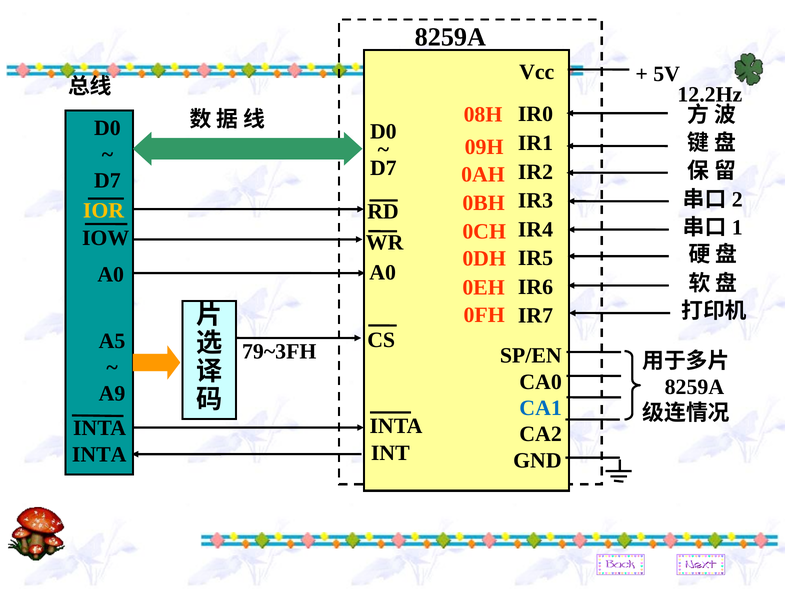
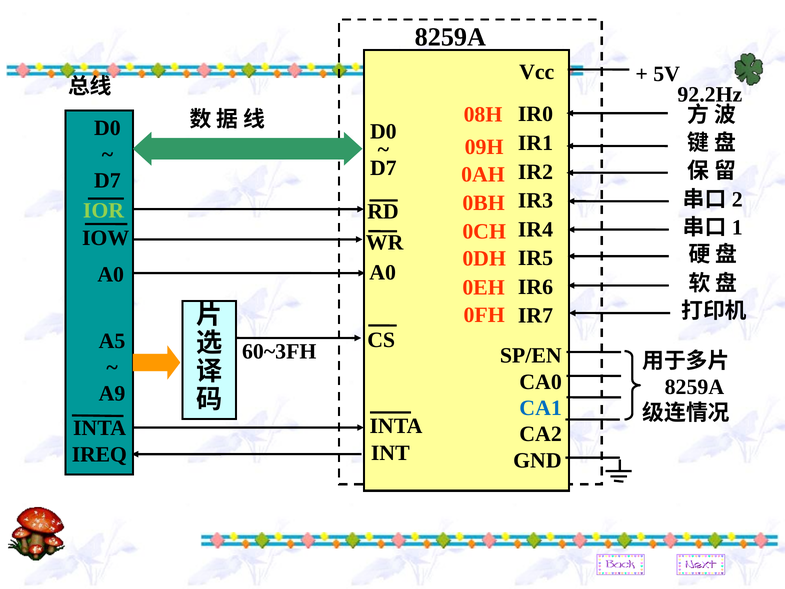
12.2Hz: 12.2Hz -> 92.2Hz (710, 94)
IOR colour: yellow -> light green (104, 210)
79~3FH: 79~3FH -> 60~3FH (279, 351)
INTA: INTA -> IREQ (99, 454)
